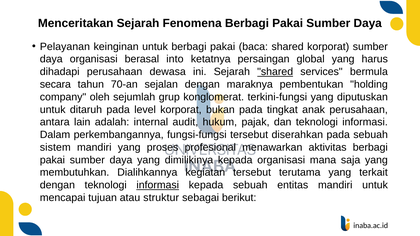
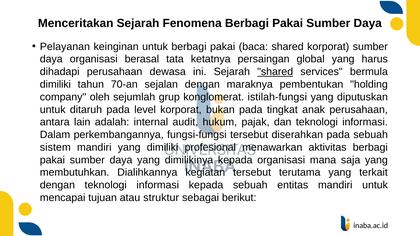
into: into -> tata (175, 59)
secara: secara -> dimiliki (55, 84)
terkini-fungsi: terkini-fungsi -> istilah-fungsi (277, 97)
yang proses: proses -> dimiliki (163, 147)
informasi underline: present -> none (158, 185)
